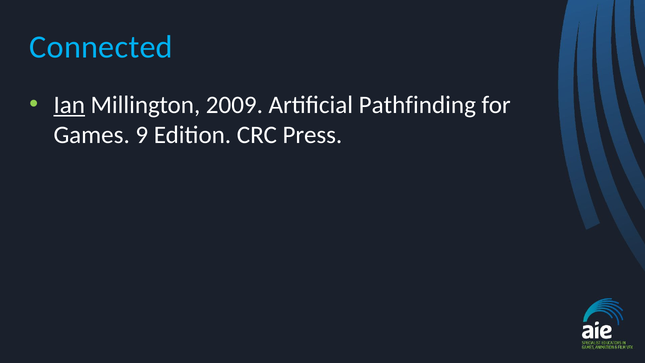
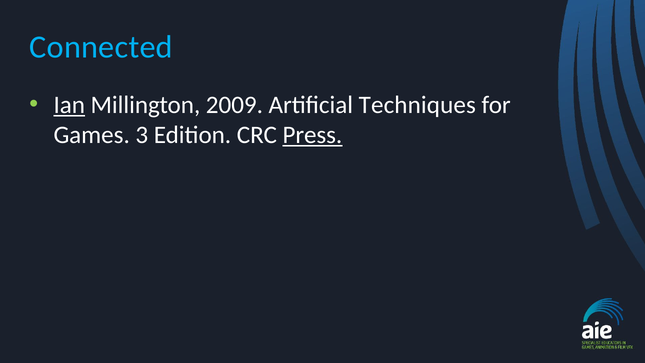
Pathfinding: Pathfinding -> Techniques (417, 105)
9: 9 -> 3 (142, 135)
Press underline: none -> present (312, 135)
